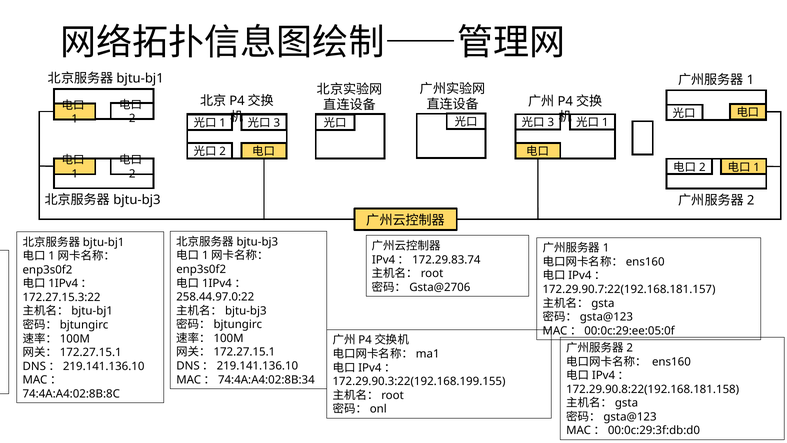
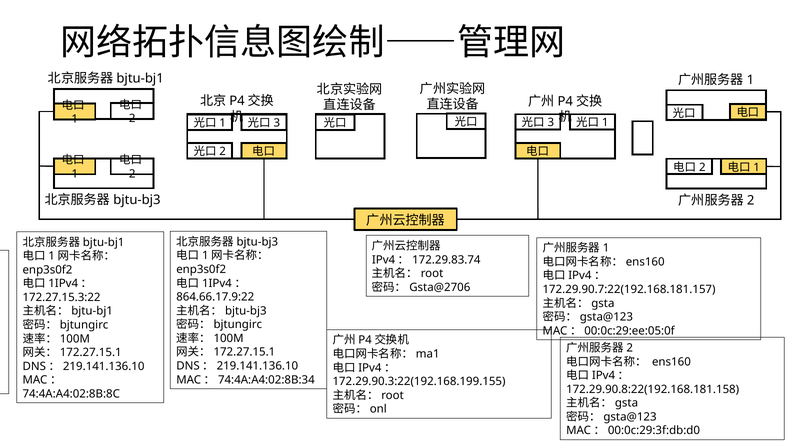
258.44.97.0:22: 258.44.97.0:22 -> 864.66.17.9:22 (215, 297)
